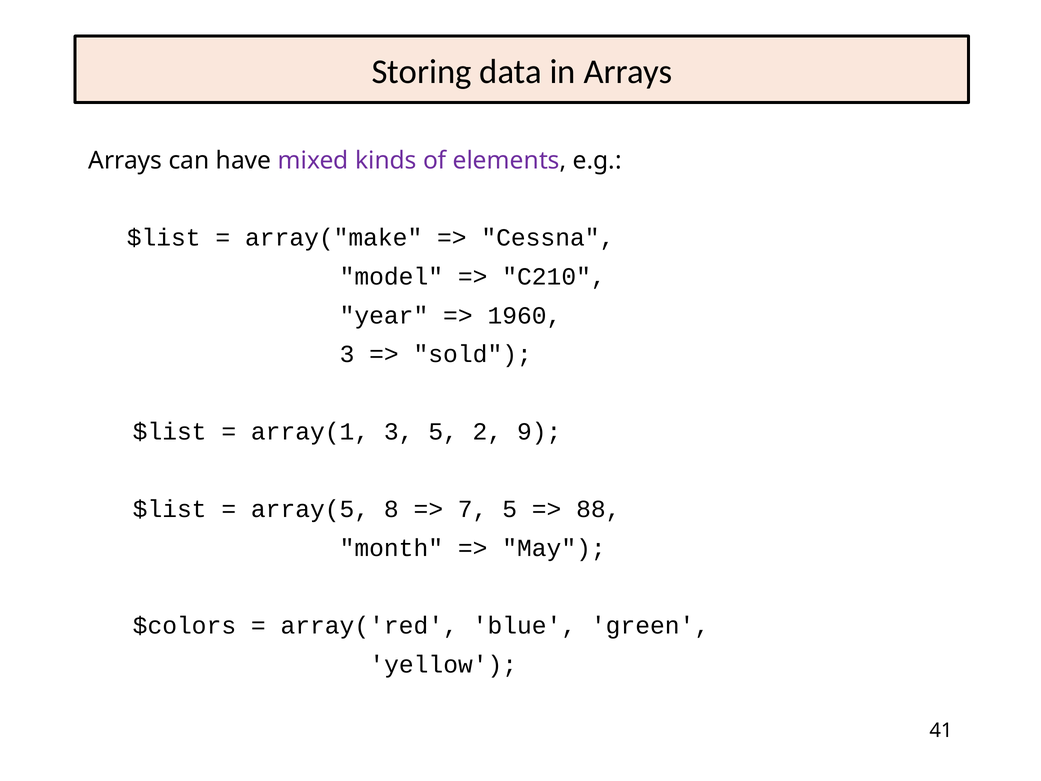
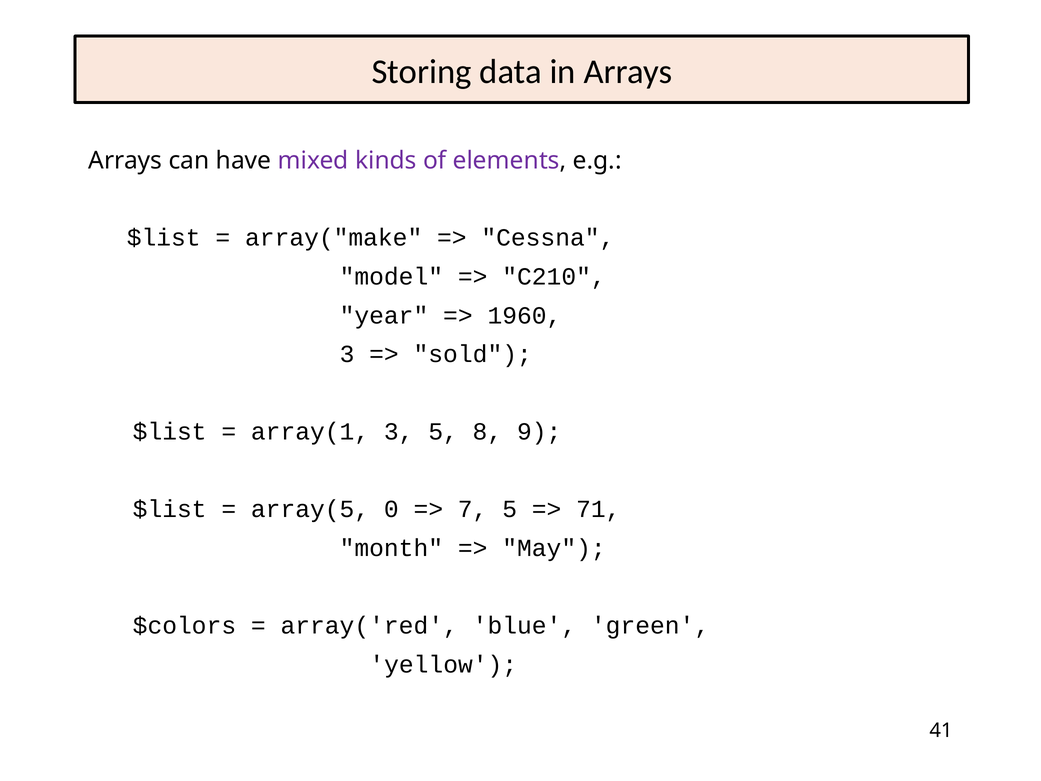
2: 2 -> 8 (487, 432)
8: 8 -> 0 (391, 509)
88: 88 -> 71 (598, 509)
